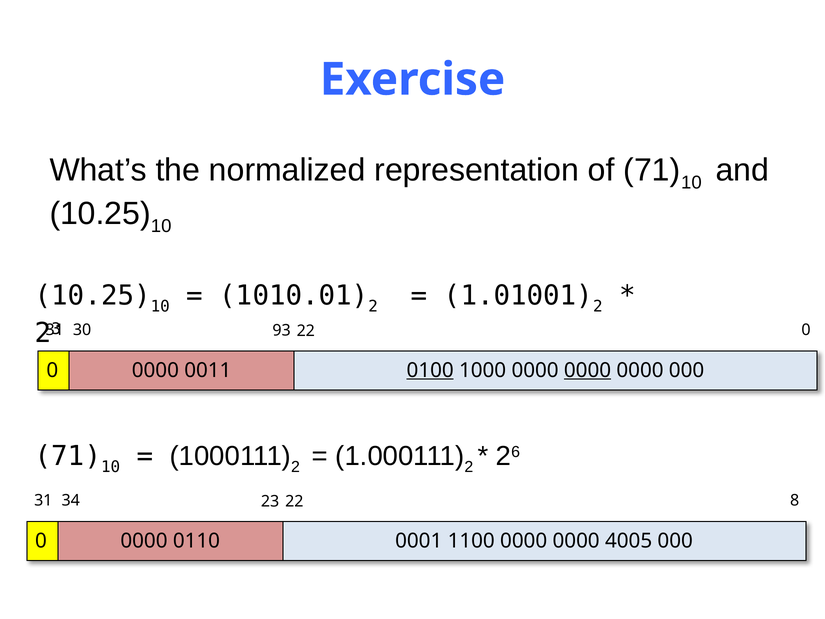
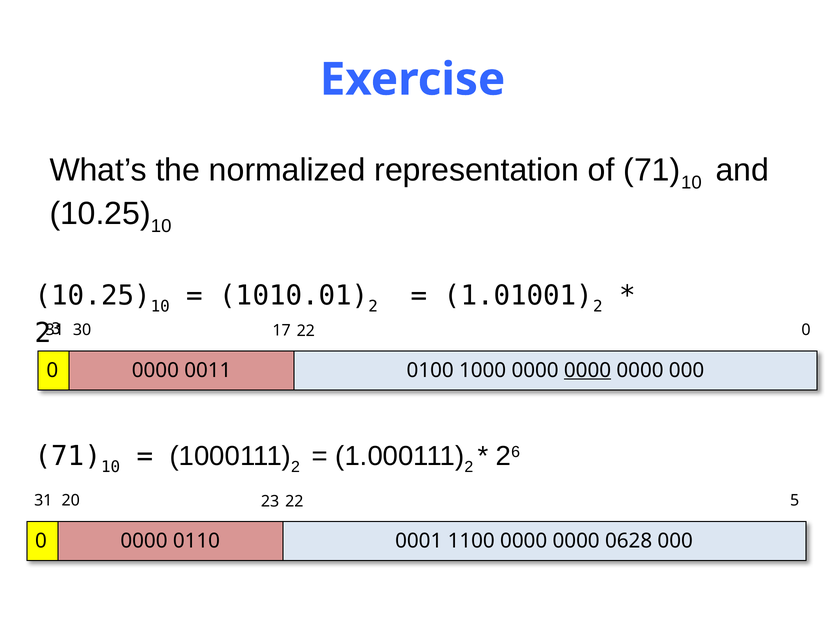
93: 93 -> 17 (282, 331)
0100 underline: present -> none (430, 370)
34: 34 -> 20 (71, 500)
8: 8 -> 5 (795, 500)
4005: 4005 -> 0628 (629, 541)
